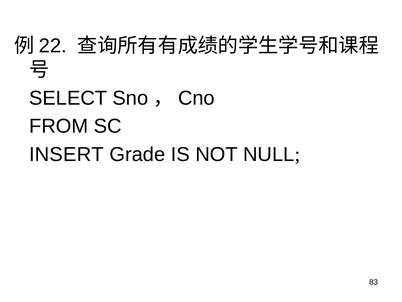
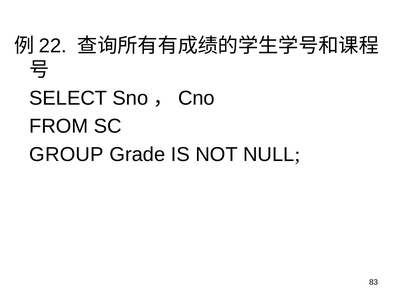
INSERT: INSERT -> GROUP (66, 154)
